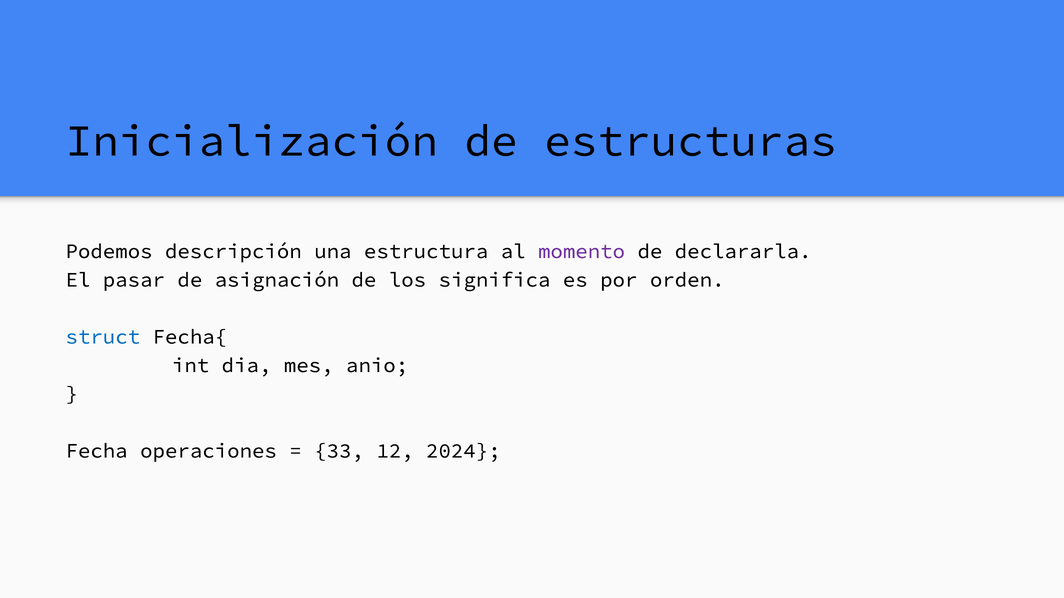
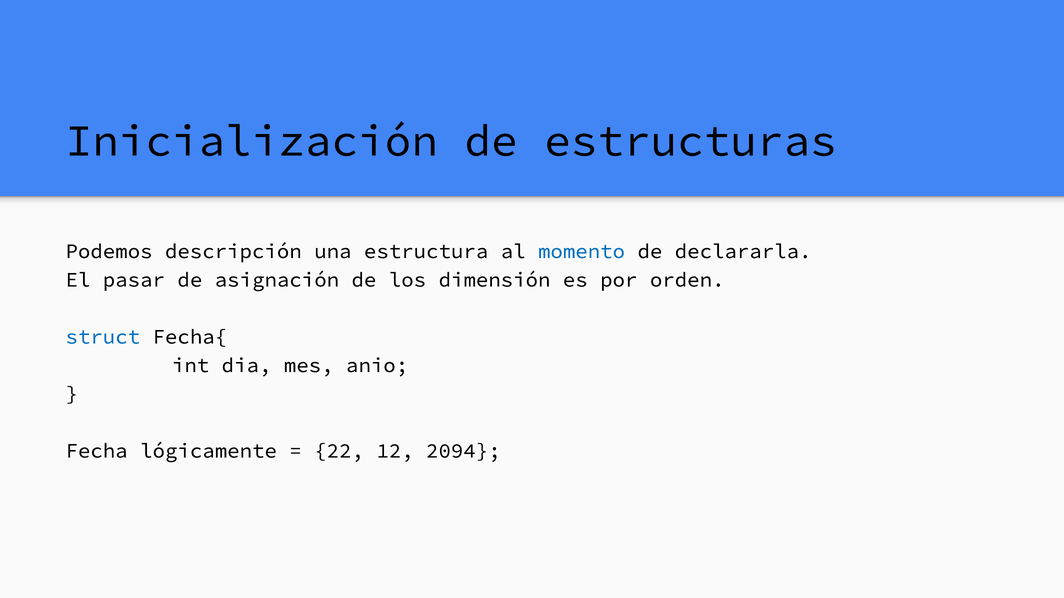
momento colour: purple -> blue (581, 252)
significa: significa -> dimensión (495, 280)
operaciones: operaciones -> lógicamente (209, 451)
33: 33 -> 22 (339, 451)
2024: 2024 -> 2094 (463, 451)
